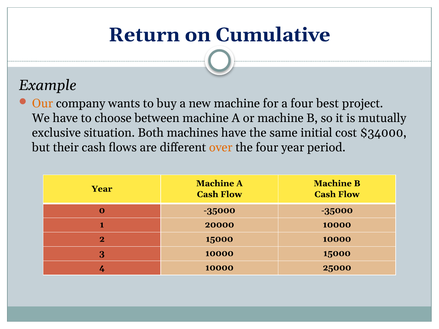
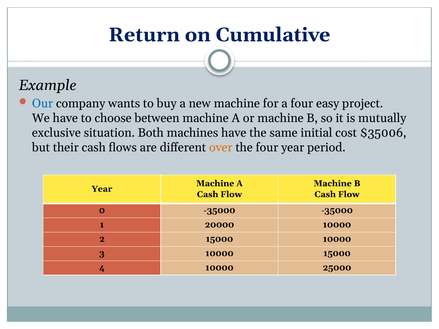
Our colour: orange -> blue (43, 104)
best: best -> easy (328, 104)
$34000: $34000 -> $35006 (383, 133)
